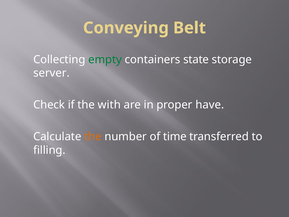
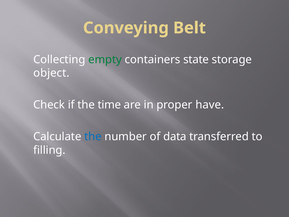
server: server -> object (51, 73)
with: with -> time (109, 105)
the colour: orange -> blue (93, 136)
time: time -> data (175, 136)
